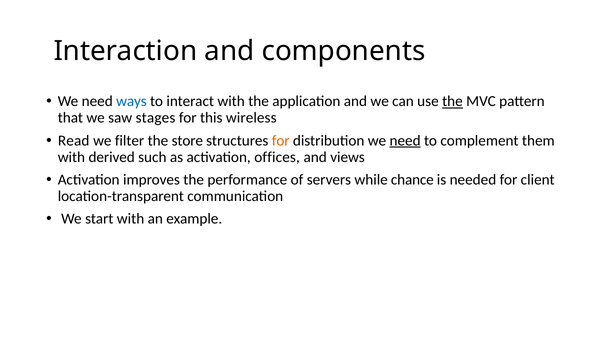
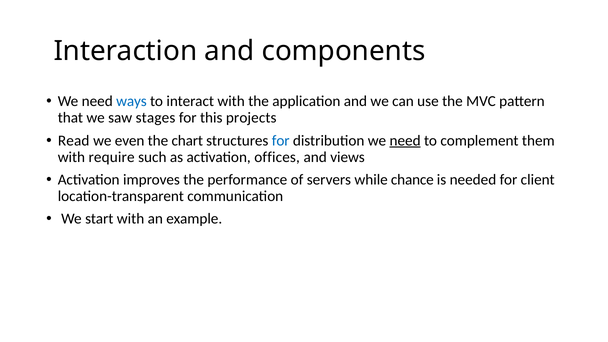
the underline: present -> none (452, 101)
wireless: wireless -> projects (251, 118)
filter: filter -> even (130, 141)
store: store -> chart (187, 141)
for colour: orange -> blue (281, 141)
derived: derived -> require (112, 157)
